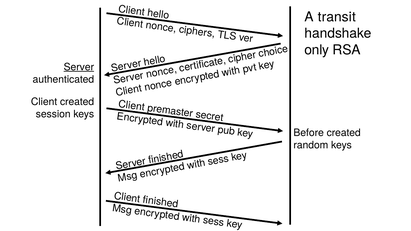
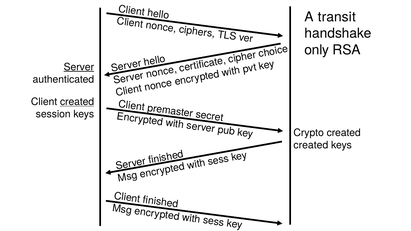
created underline: none -> present (77, 102)
Before: Before -> Crypto (309, 133)
random: random -> created (311, 145)
